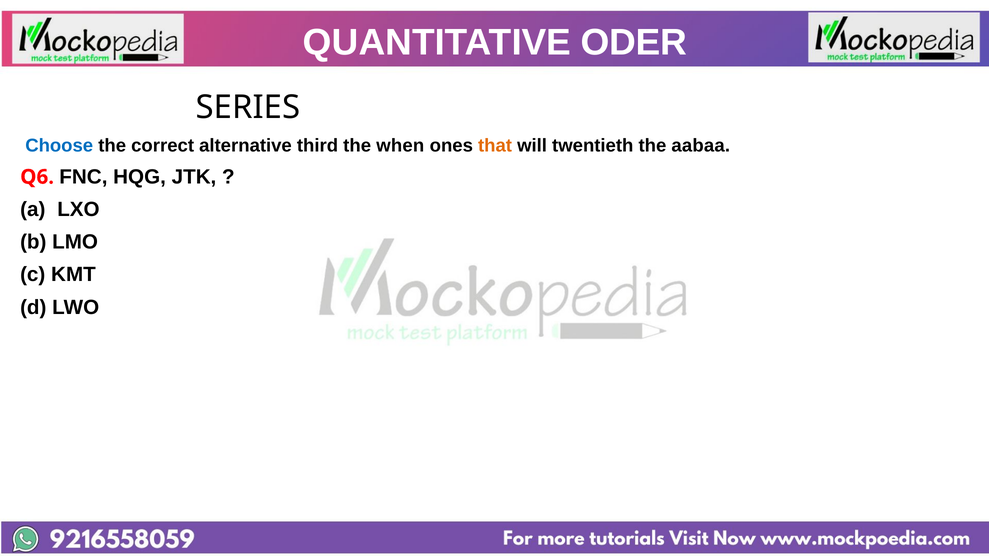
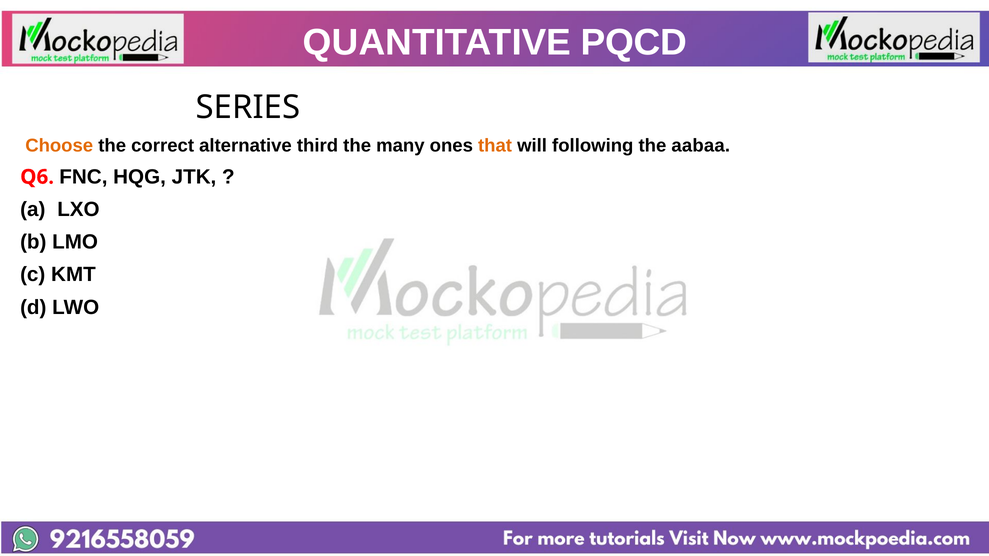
ODER: ODER -> PQCD (634, 42)
Choose colour: blue -> orange (59, 146)
when: when -> many (400, 146)
twentieth: twentieth -> following (593, 146)
